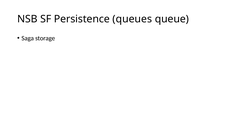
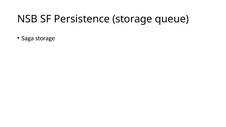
Persistence queues: queues -> storage (132, 19)
